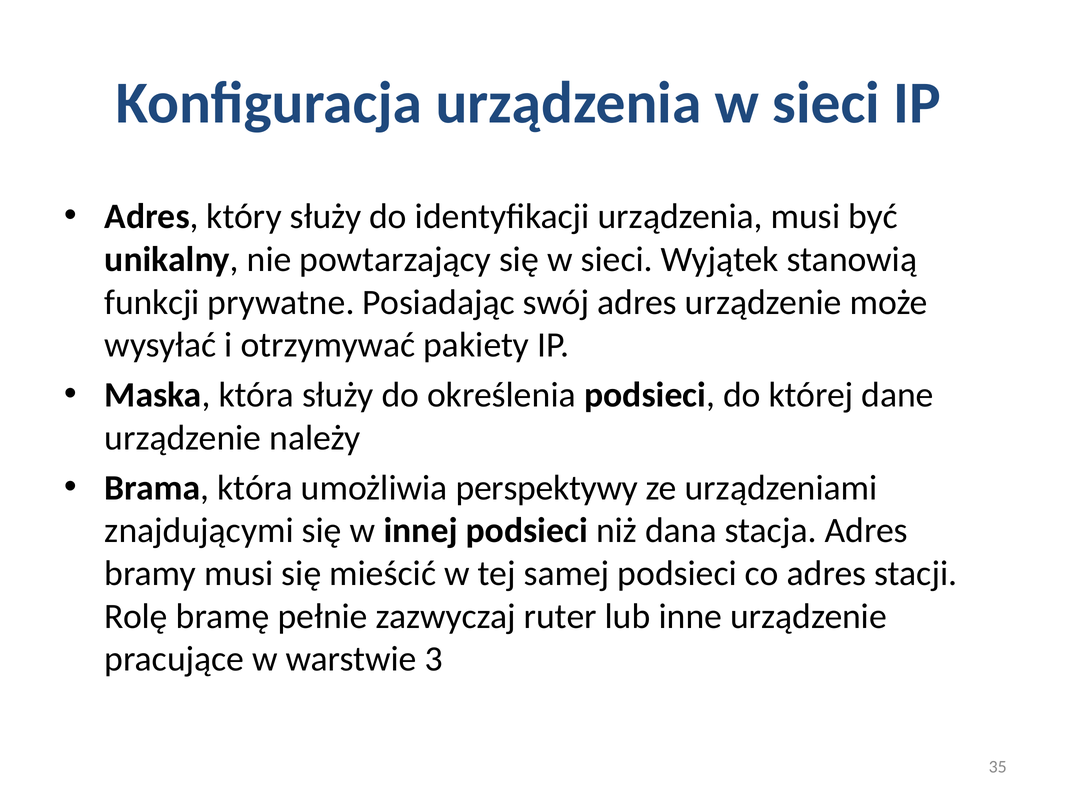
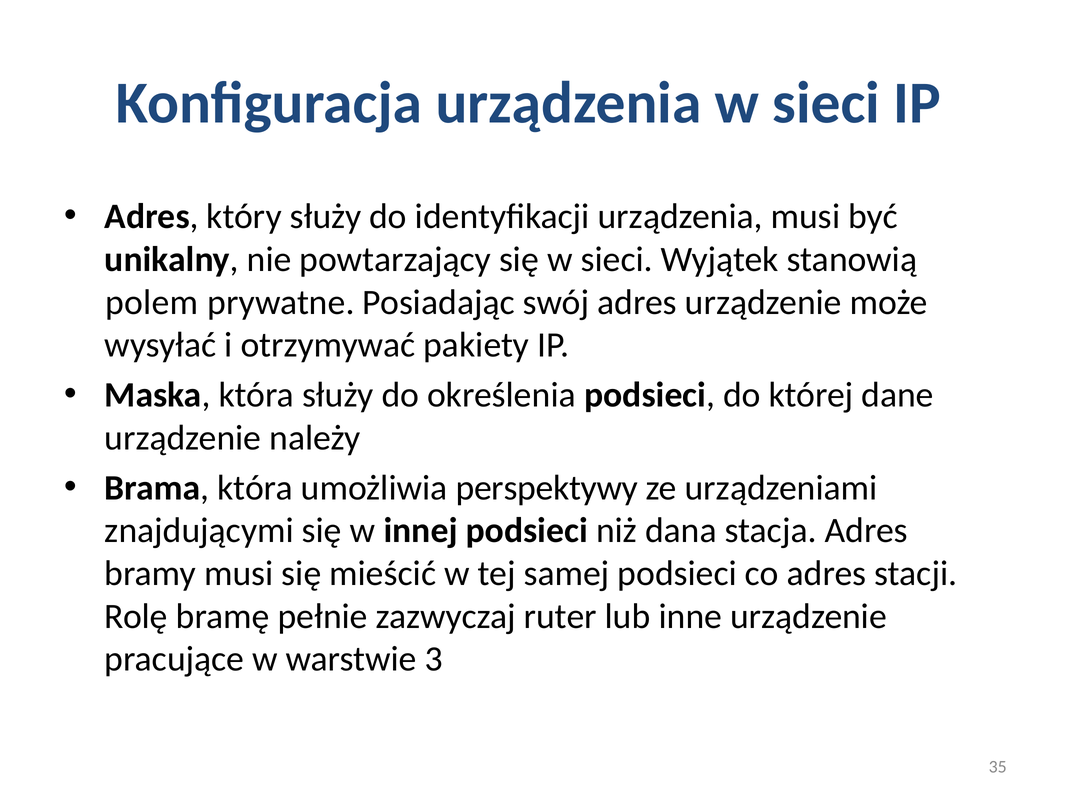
funkcji: funkcji -> polem (152, 302)
